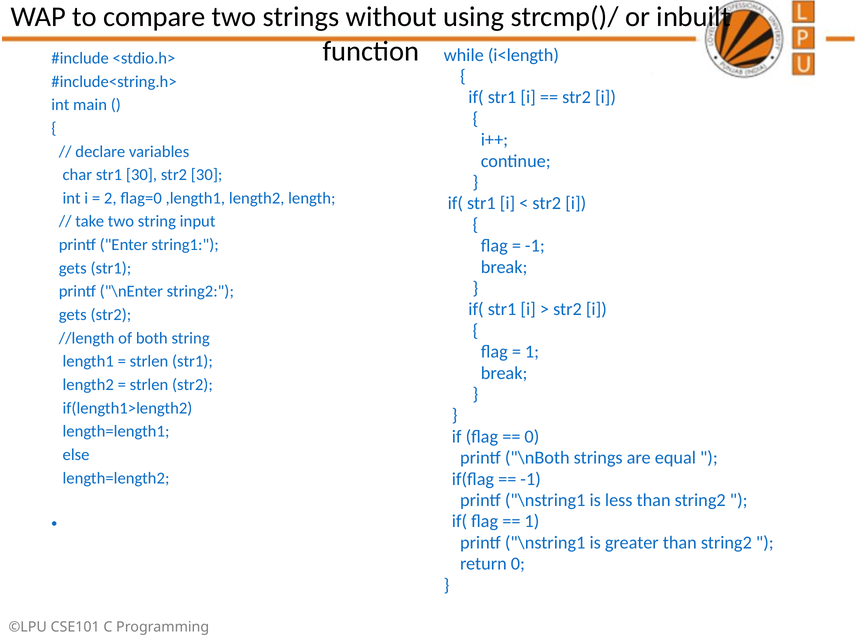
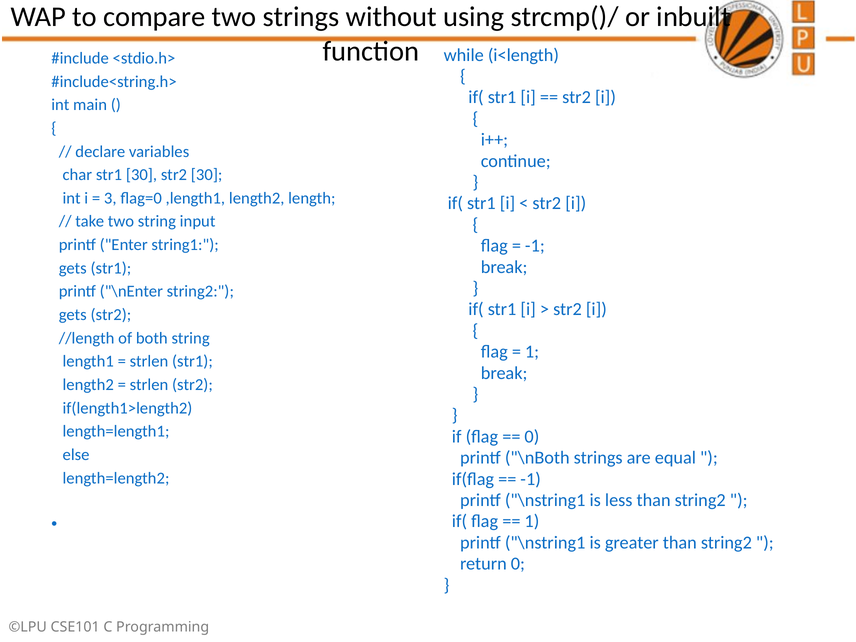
2: 2 -> 3 (110, 198)
